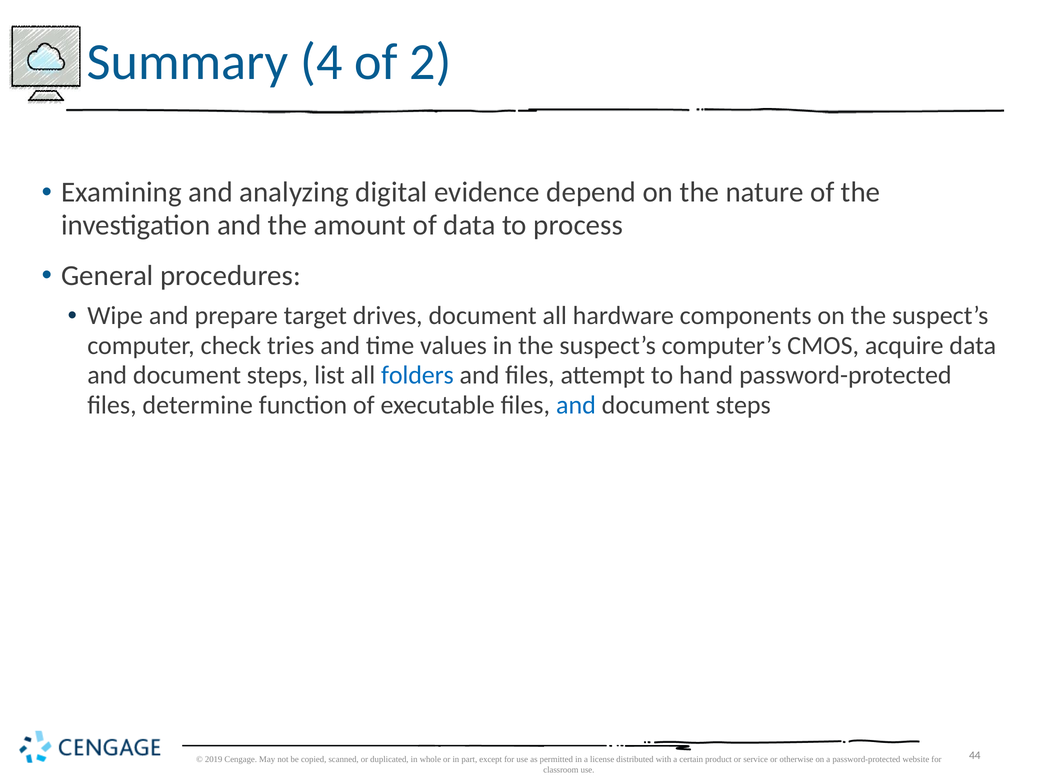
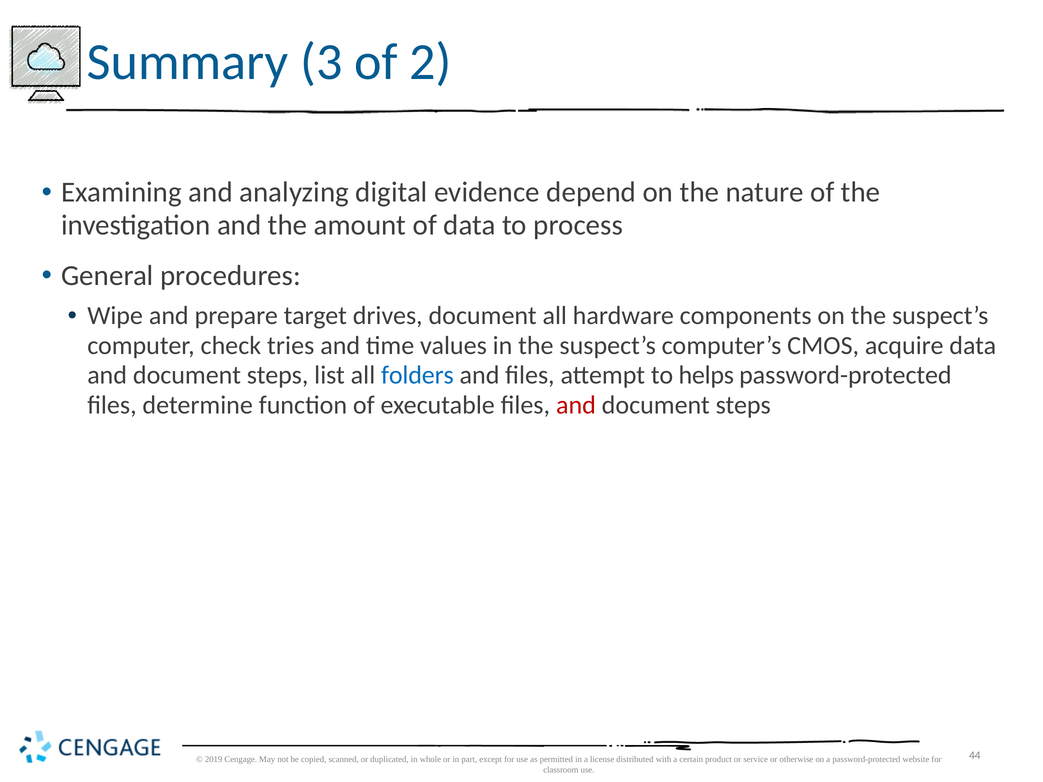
4: 4 -> 3 (321, 62)
hand: hand -> helps (706, 375)
and colour: blue -> red (576, 405)
